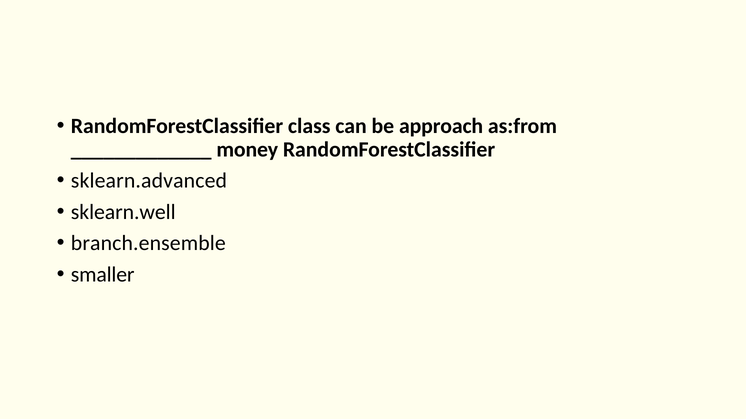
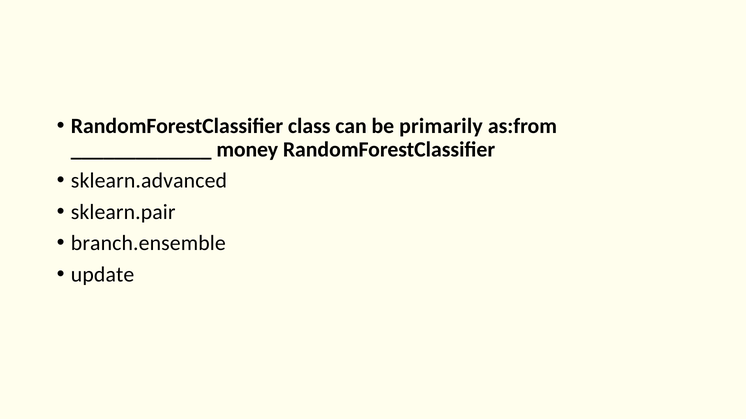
approach: approach -> primarily (441, 126)
sklearn.well: sklearn.well -> sklearn.pair (123, 212)
smaller: smaller -> update (103, 275)
